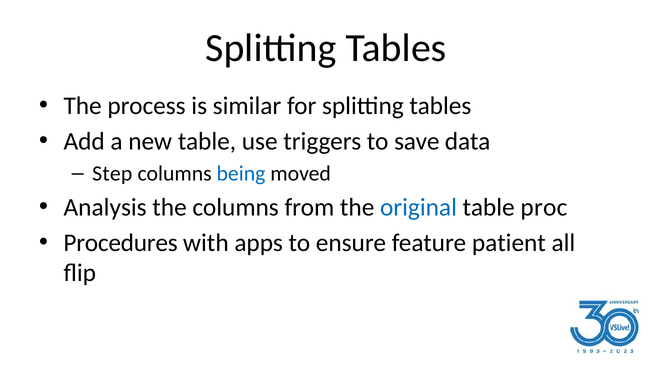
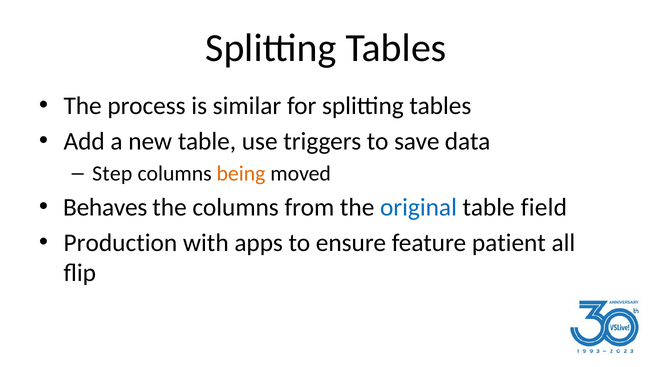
being colour: blue -> orange (241, 174)
Analysis: Analysis -> Behaves (105, 207)
proc: proc -> field (544, 207)
Procedures: Procedures -> Production (120, 243)
